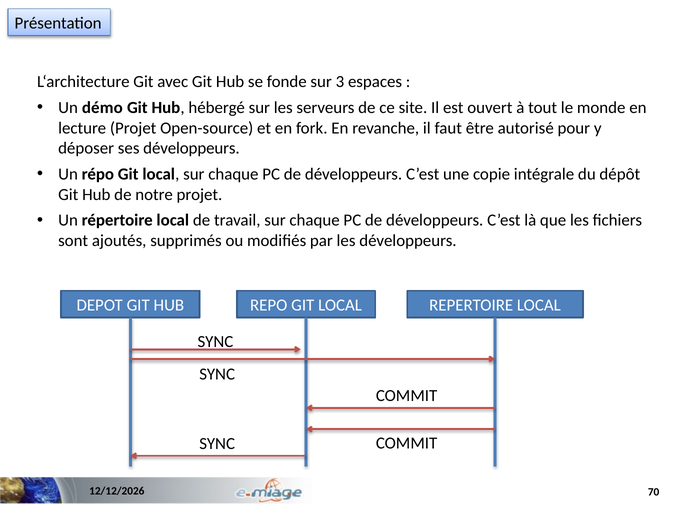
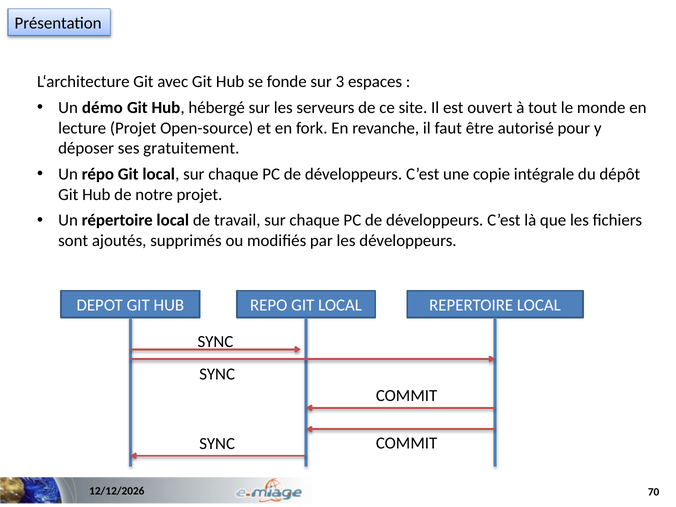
ses développeurs: développeurs -> gratuitement (191, 148)
